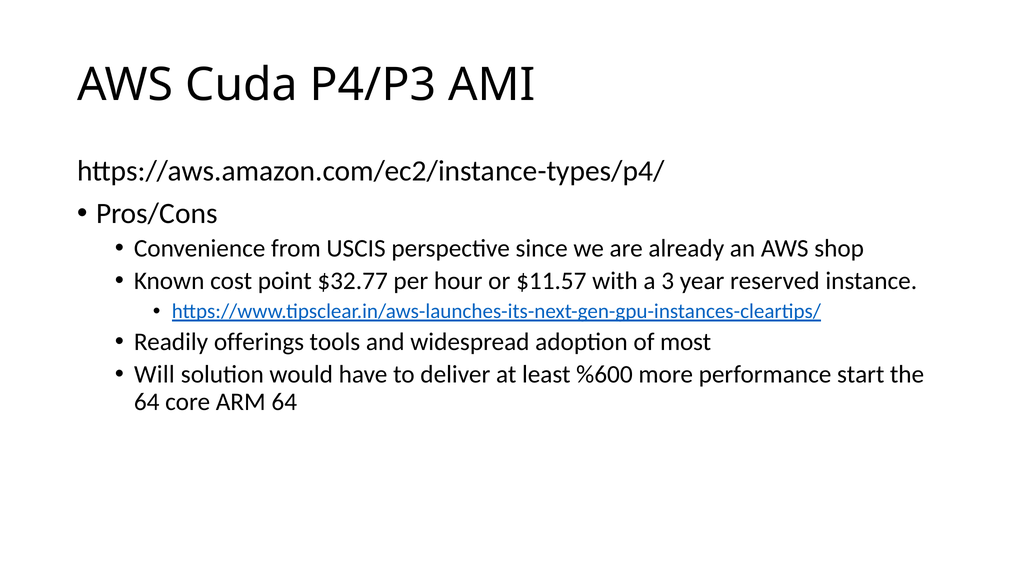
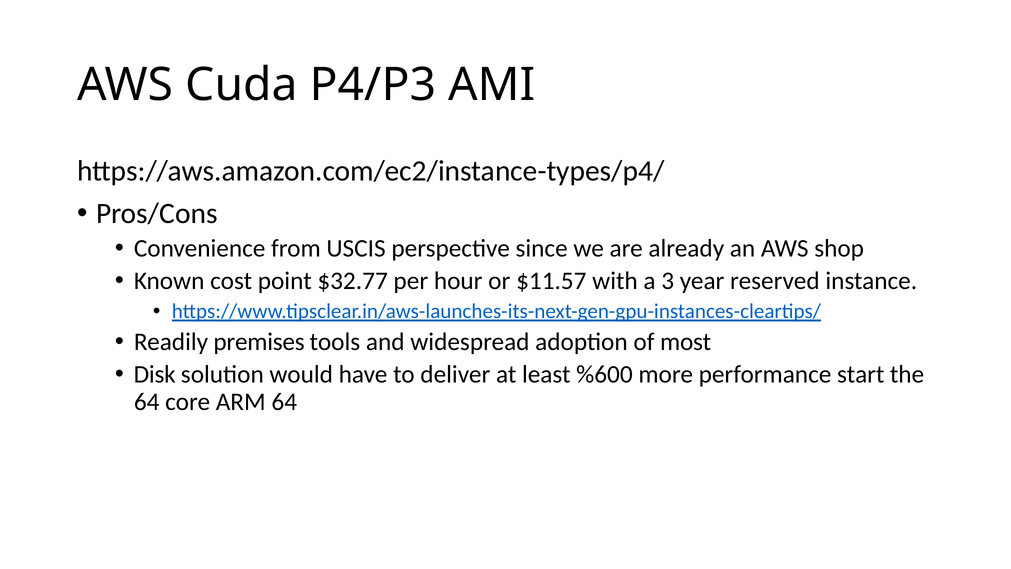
offerings: offerings -> premises (259, 342)
Will: Will -> Disk (155, 374)
